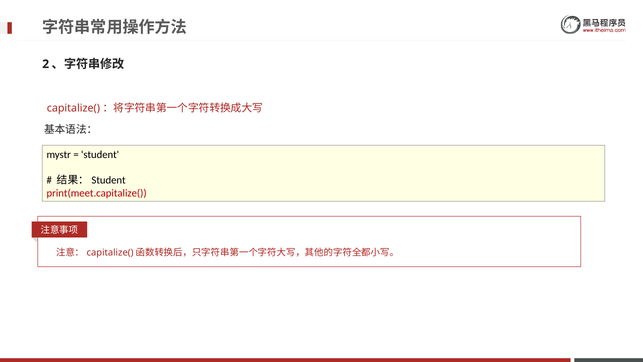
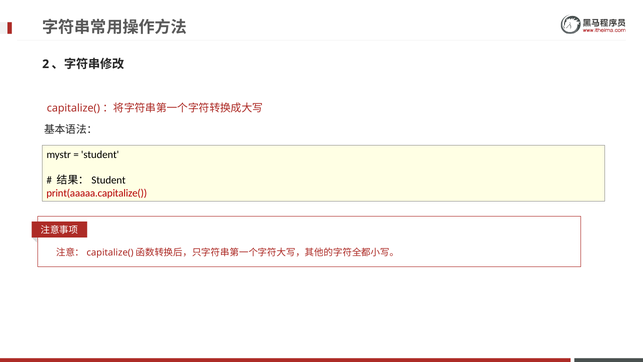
print(meet.capitalize(: print(meet.capitalize( -> print(aaaaa.capitalize( (97, 193)
